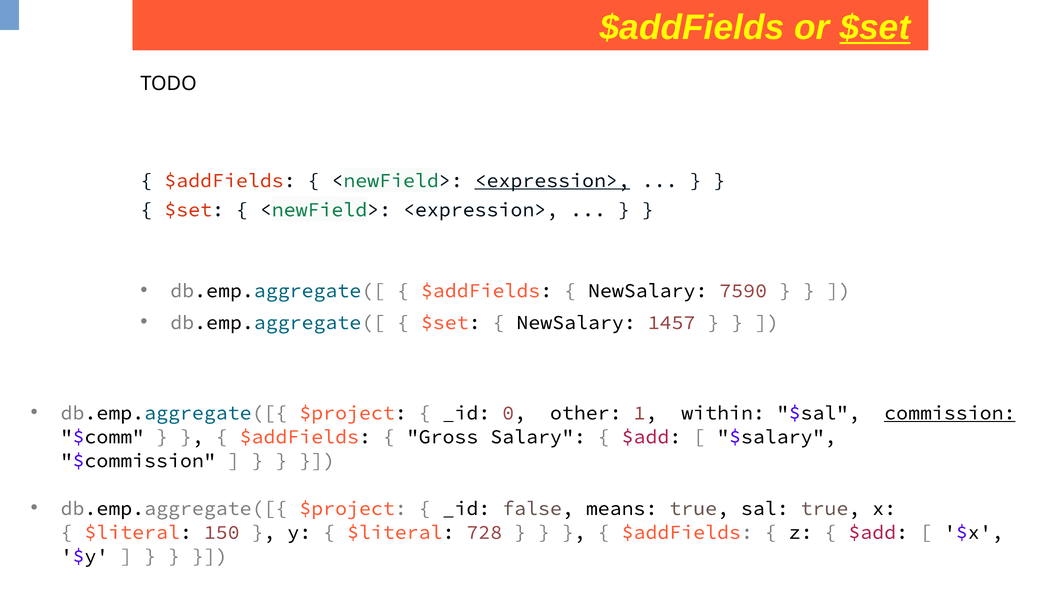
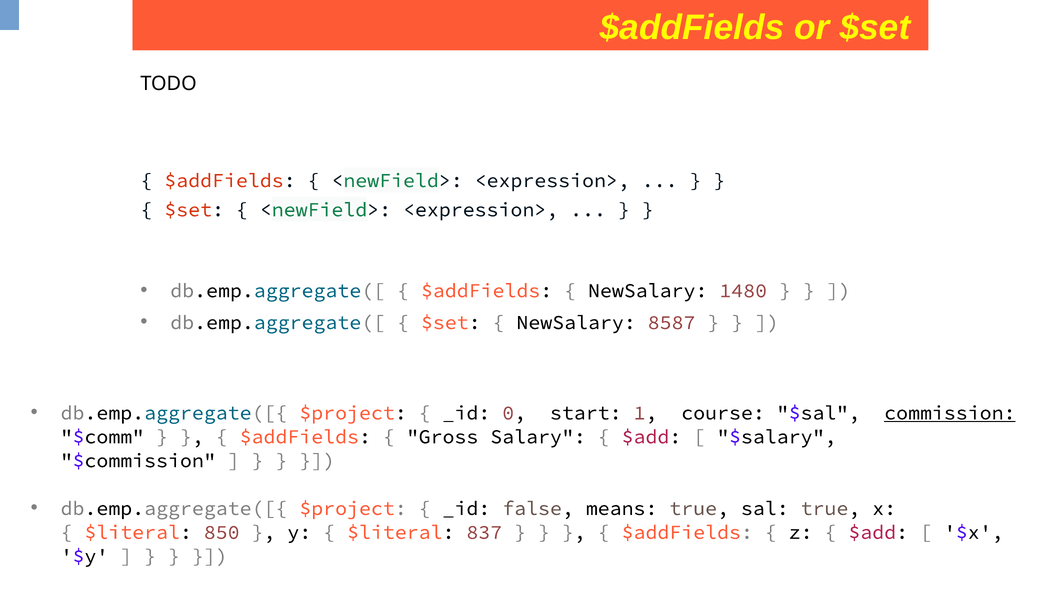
$set underline: present -> none (875, 28)
<expression> underline: present -> none (552, 180)
7590: 7590 -> 1480 (743, 291)
1457: 1457 -> 8587 (672, 322)
other: other -> start (586, 413)
within: within -> course (723, 413)
150: 150 -> 850 (222, 532)
728: 728 -> 837 (484, 532)
